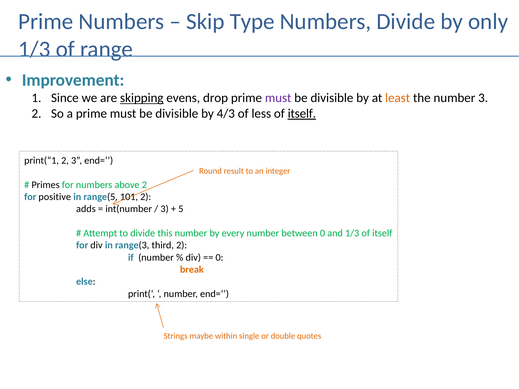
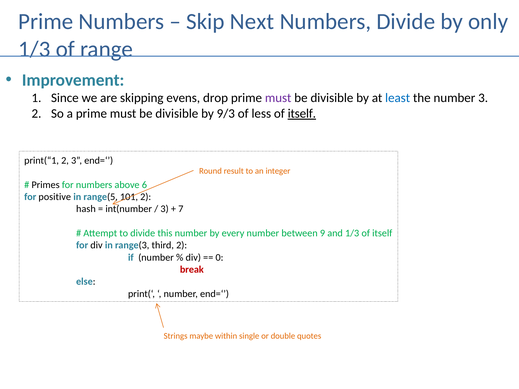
Type: Type -> Next (252, 21)
skipping underline: present -> none (142, 98)
least colour: orange -> blue (398, 98)
4/3: 4/3 -> 9/3 (226, 114)
above 2: 2 -> 6 (144, 185)
adds: adds -> hash (86, 209)
5: 5 -> 7 (181, 209)
between 0: 0 -> 9 (322, 233)
break colour: orange -> red (192, 270)
